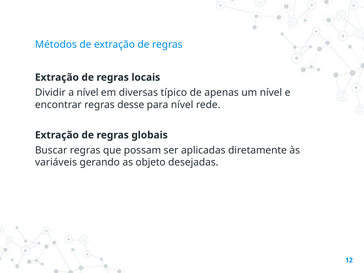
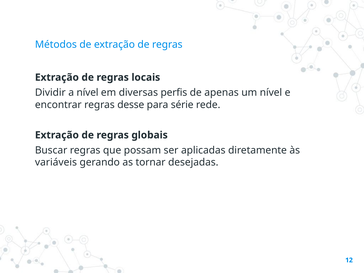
típico: típico -> perfis (174, 93)
para nível: nível -> série (182, 105)
objeto: objeto -> tornar (151, 162)
